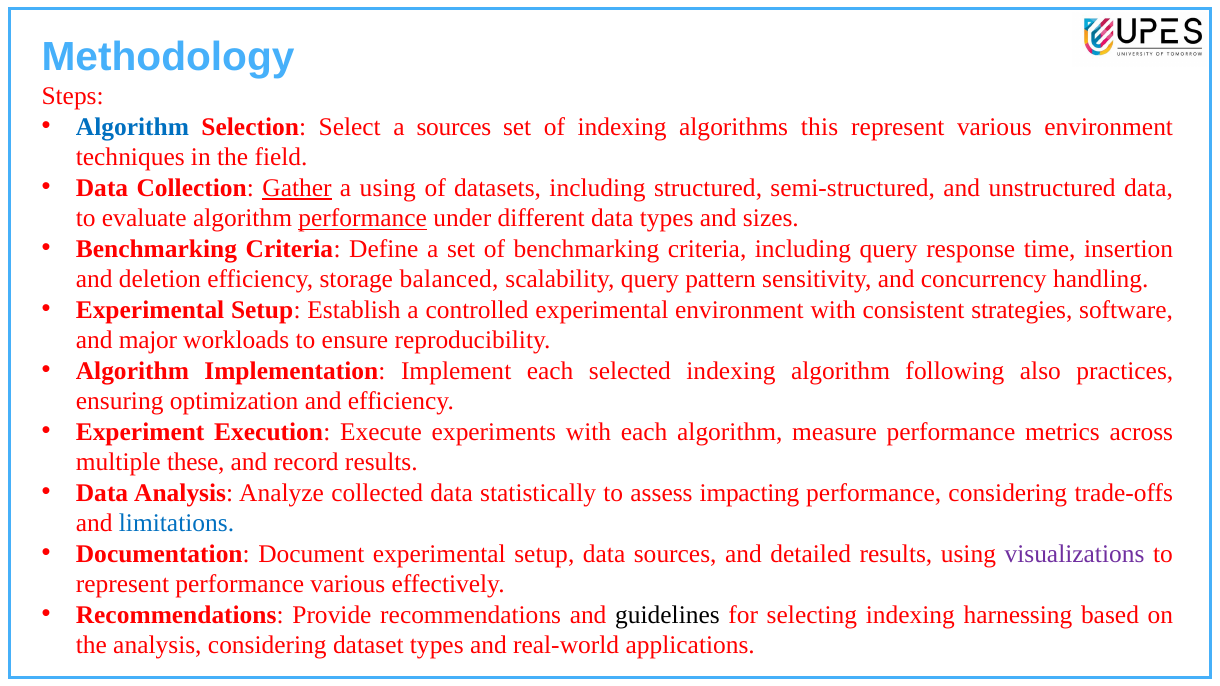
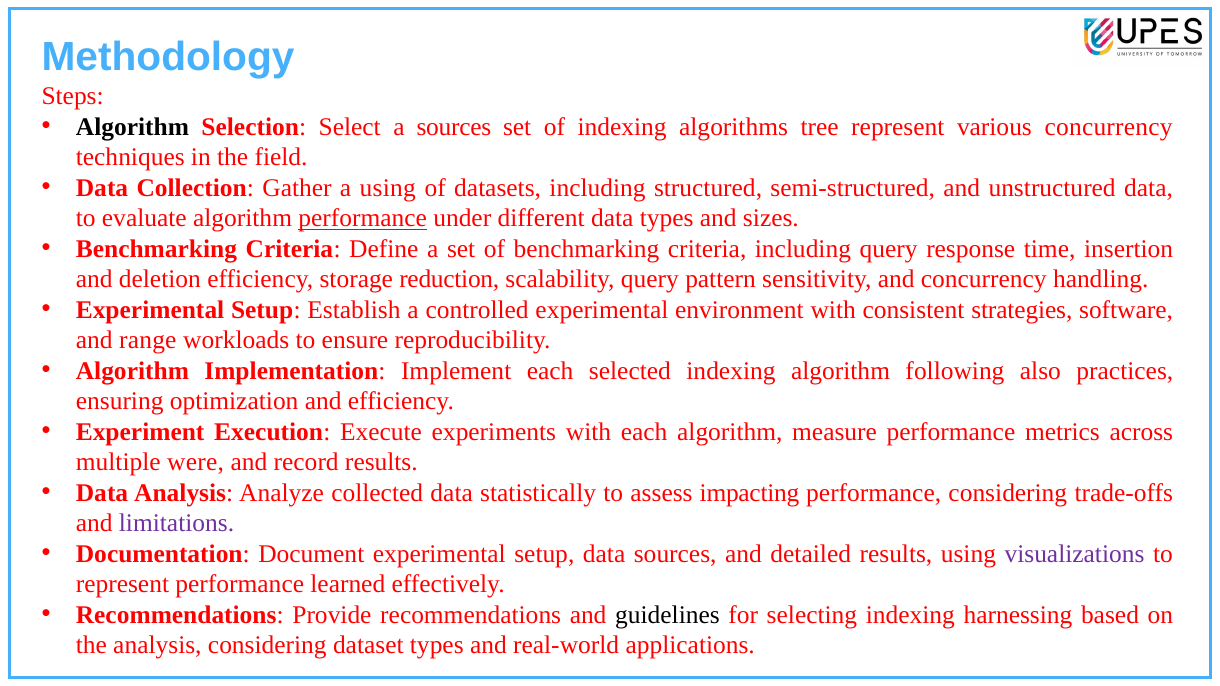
Algorithm colour: blue -> black (132, 127)
this: this -> tree (820, 127)
various environment: environment -> concurrency (1109, 127)
Gather underline: present -> none (297, 188)
balanced: balanced -> reduction (449, 279)
major: major -> range (148, 340)
these: these -> were (196, 463)
limitations colour: blue -> purple (177, 524)
performance various: various -> learned (348, 585)
